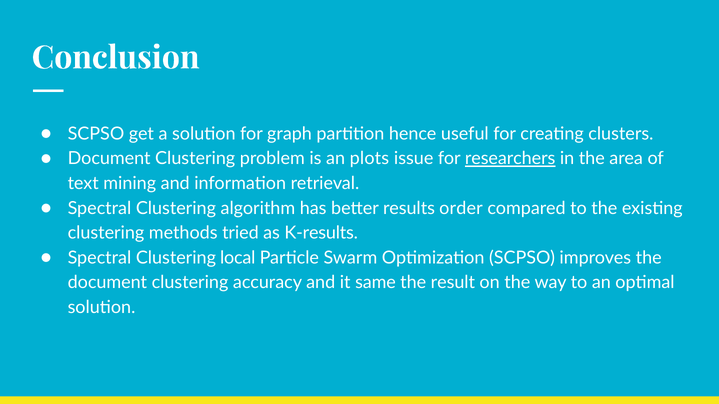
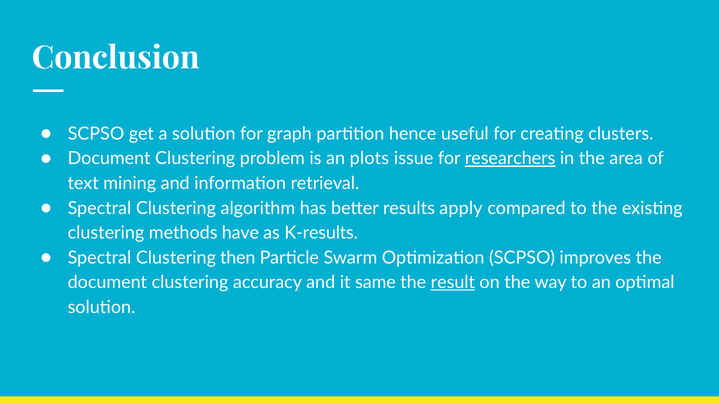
order: order -> apply (461, 208)
tried: tried -> have (240, 233)
local: local -> then (238, 258)
result underline: none -> present (453, 283)
